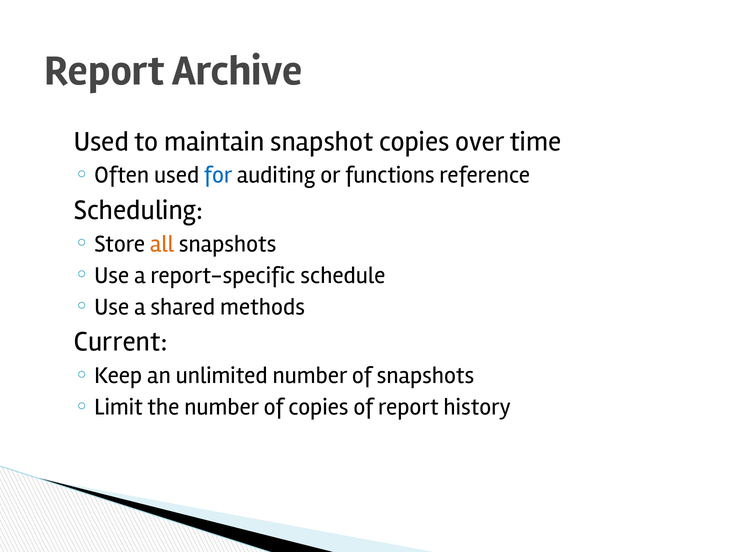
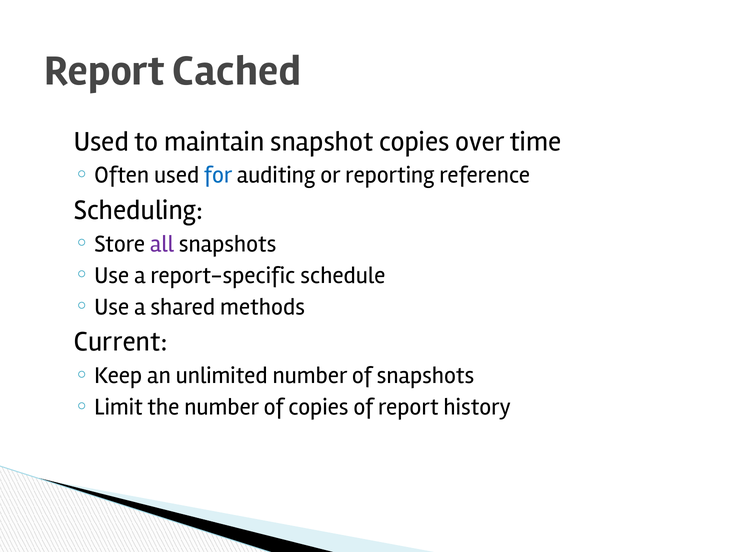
Archive: Archive -> Cached (237, 71)
functions: functions -> reporting (390, 175)
all colour: orange -> purple (162, 244)
